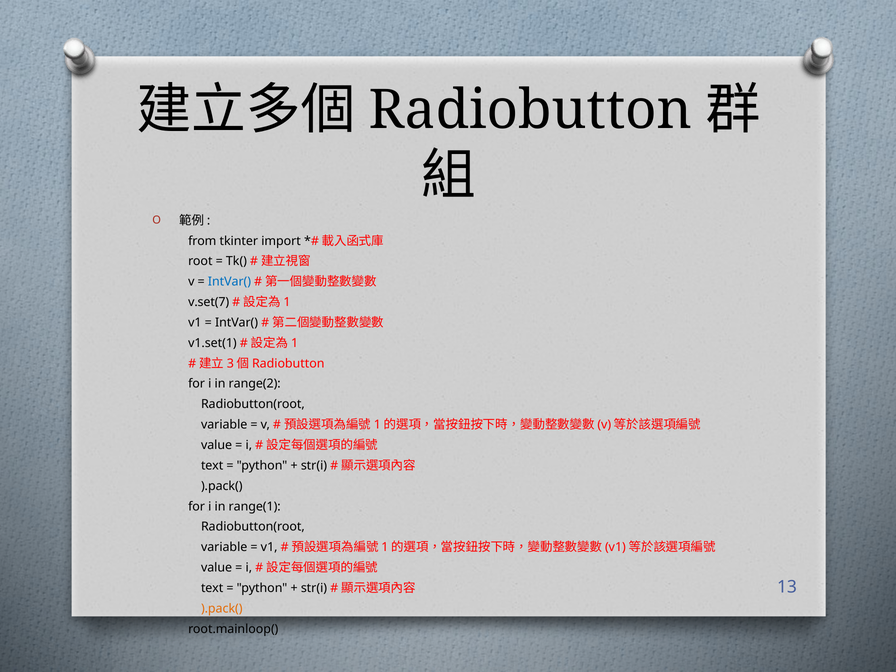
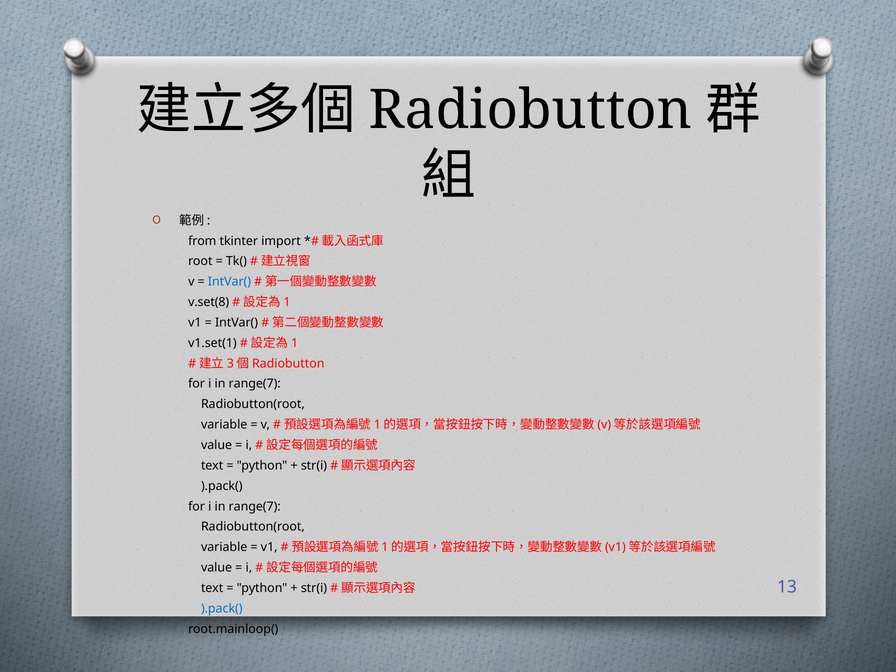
v.set(7: v.set(7 -> v.set(8 (209, 302)
range(2: range(2 -> range(7 (255, 384)
range(1: range(1 -> range(7 (255, 506)
).pack( colour: orange -> blue (222, 609)
